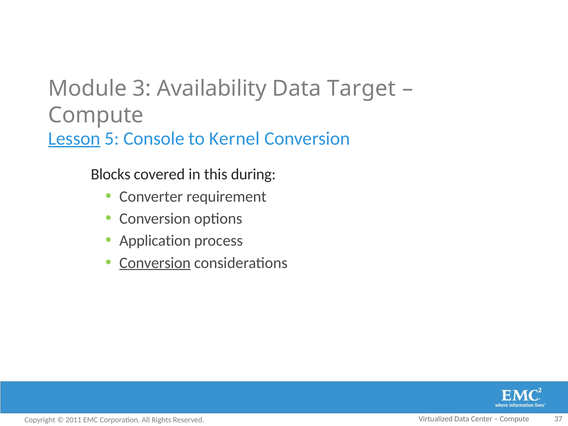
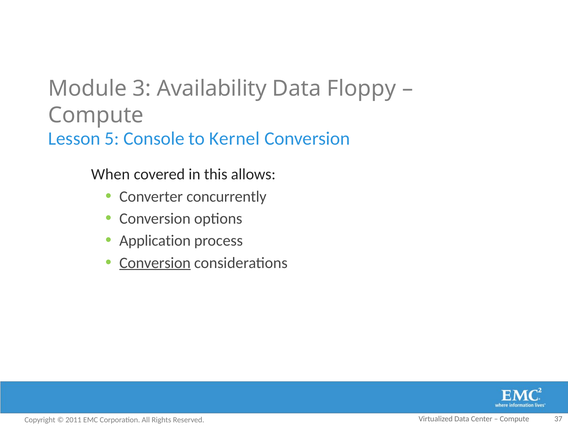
Target: Target -> Floppy (362, 89)
Lesson underline: present -> none (74, 139)
Blocks: Blocks -> When (110, 174)
during: during -> allows (253, 174)
requirement: requirement -> concurrently (226, 196)
